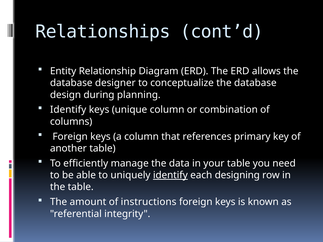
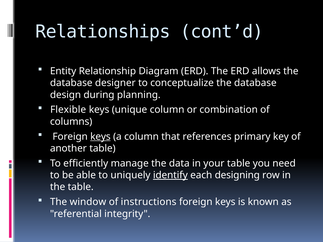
Identify: Identify -> Flexible (68, 110)
keys underline: none -> present (100, 137)
amount: amount -> window (88, 202)
